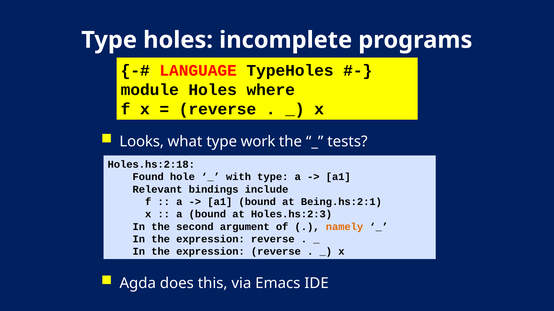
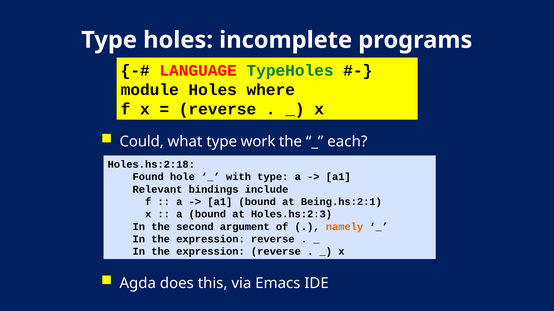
TypeHoles colour: black -> green (290, 71)
Looks: Looks -> Could (142, 142)
tests: tests -> each (347, 142)
